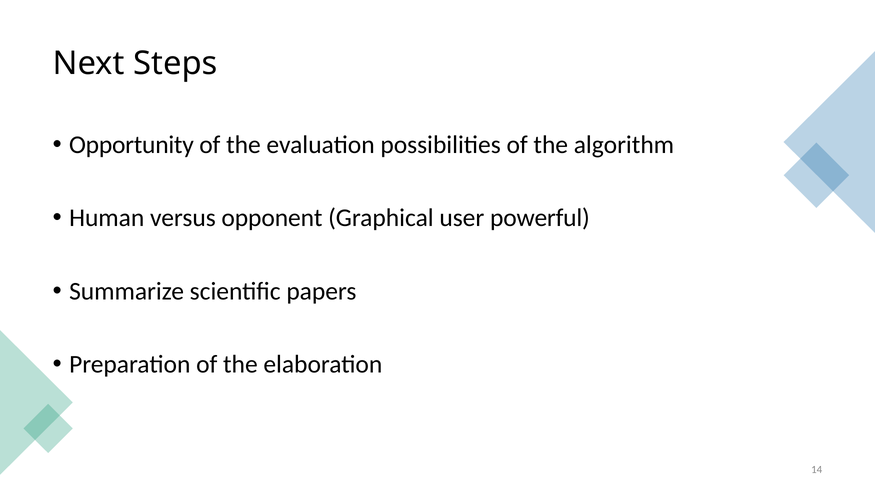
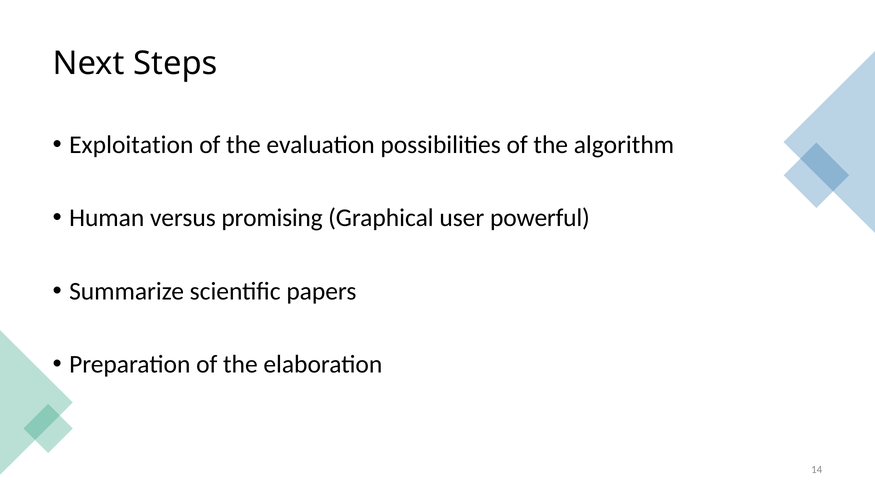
Opportunity: Opportunity -> Exploitation (131, 145)
opponent: opponent -> promising (272, 218)
